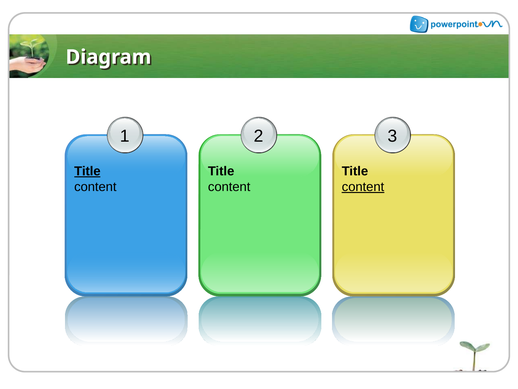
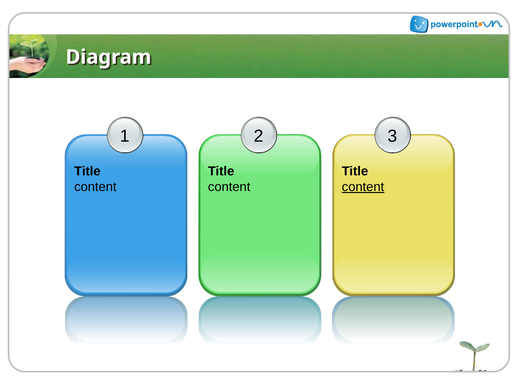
Title underline: present -> none (87, 171)
